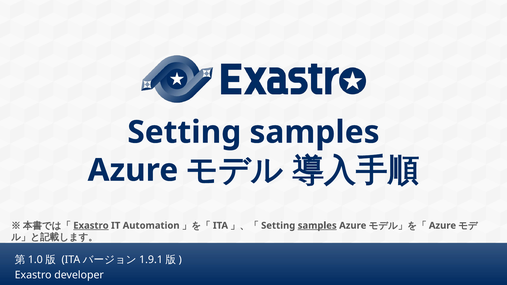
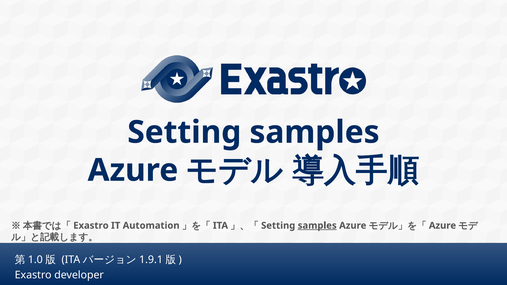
Exastro underline: present -> none (91, 226)
